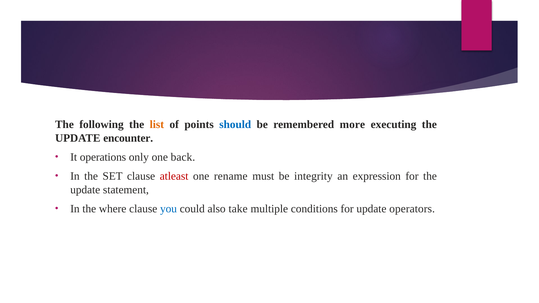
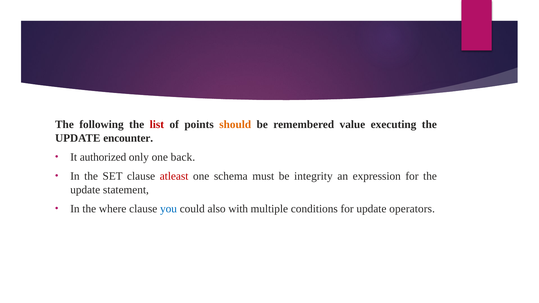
list colour: orange -> red (157, 125)
should colour: blue -> orange (235, 125)
more: more -> value (352, 125)
operations: operations -> authorized (103, 157)
rename: rename -> schema (231, 176)
take: take -> with (238, 209)
